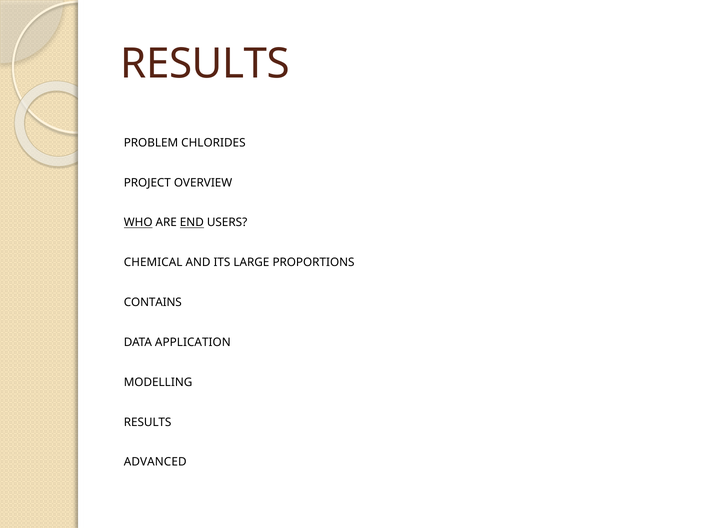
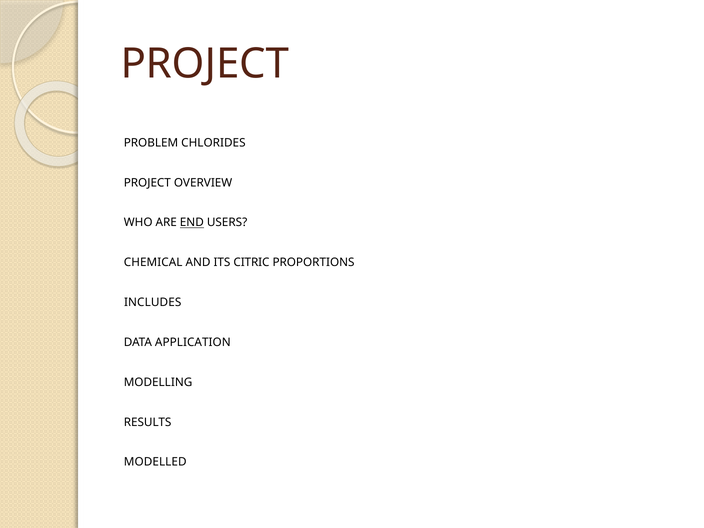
RESULTS: RESULTS -> PROJECT (205, 64)
WHO underline: present -> none (138, 223)
LARGE: LARGE -> CITRIC (251, 262)
CONTAINS: CONTAINS -> INCLUDES (153, 302)
ADVANCED: ADVANCED -> MODELLED (155, 462)
